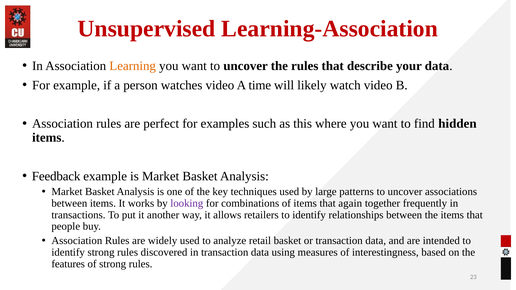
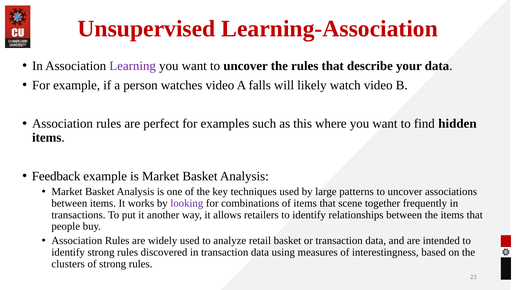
Learning colour: orange -> purple (133, 66)
time: time -> falls (260, 85)
again: again -> scene (350, 203)
features: features -> clusters (68, 264)
